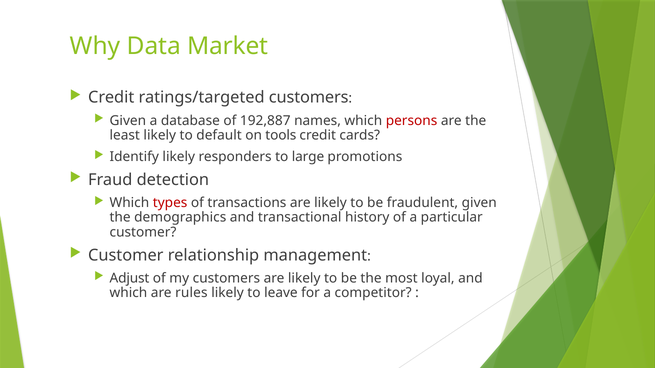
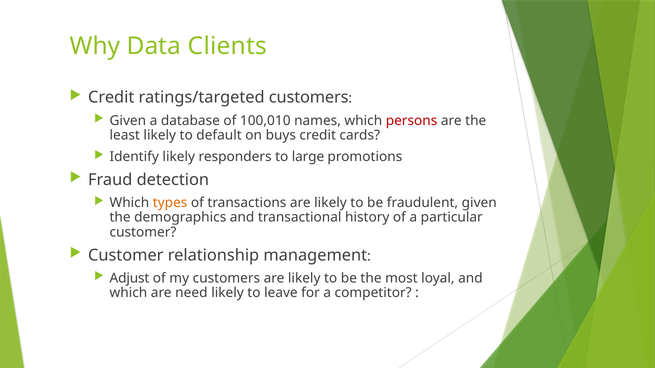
Market: Market -> Clients (227, 46)
192,887: 192,887 -> 100,010 (265, 121)
tools: tools -> buys (281, 135)
types colour: red -> orange (170, 203)
rules: rules -> need (191, 293)
